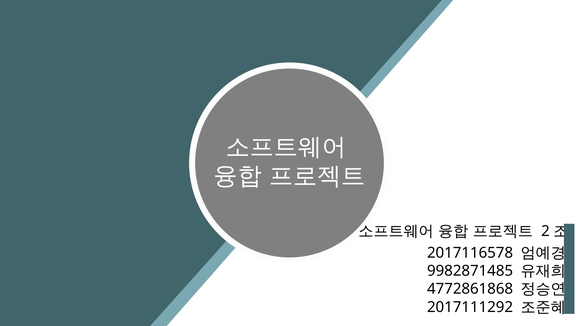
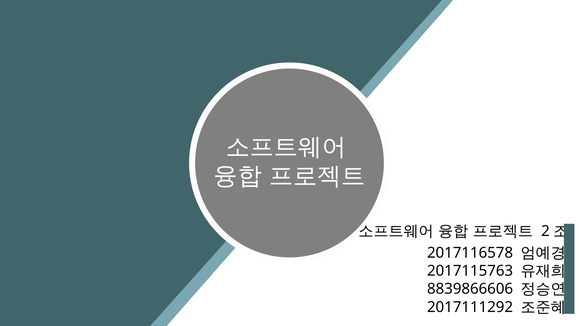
9982871485: 9982871485 -> 2017115763 (470, 271)
4772861868: 4772861868 -> 8839866606 (470, 289)
